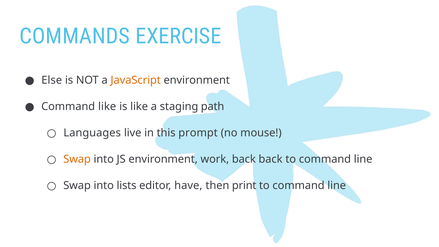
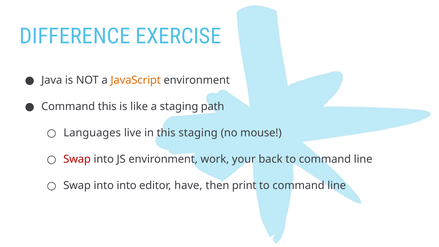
COMMANDS: COMMANDS -> DIFFERENCE (75, 36)
Else: Else -> Java (52, 80)
Command like: like -> this (107, 107)
this prompt: prompt -> staging (198, 133)
Swap colour: orange -> red (77, 159)
work back: back -> your (244, 159)
into lists: lists -> into (127, 186)
